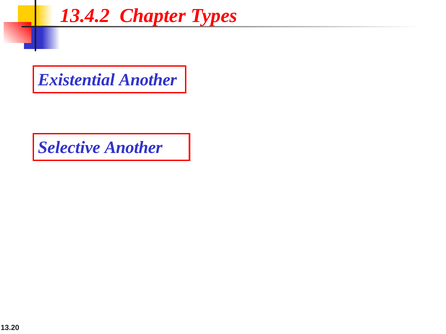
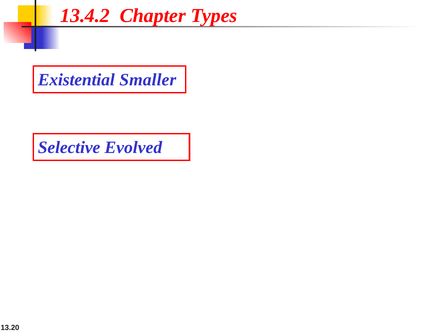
Existential Another: Another -> Smaller (148, 80)
Selective Another: Another -> Evolved (133, 148)
